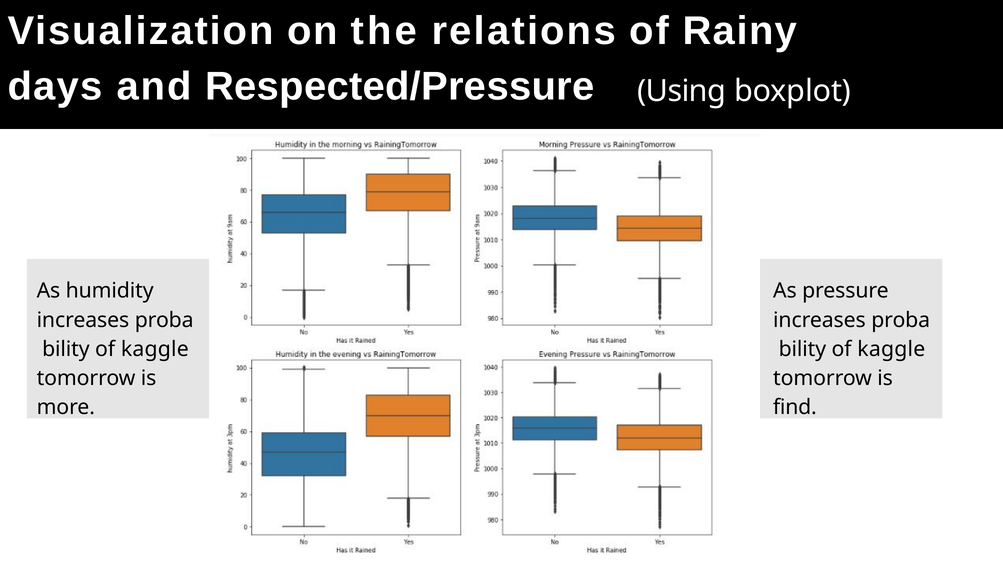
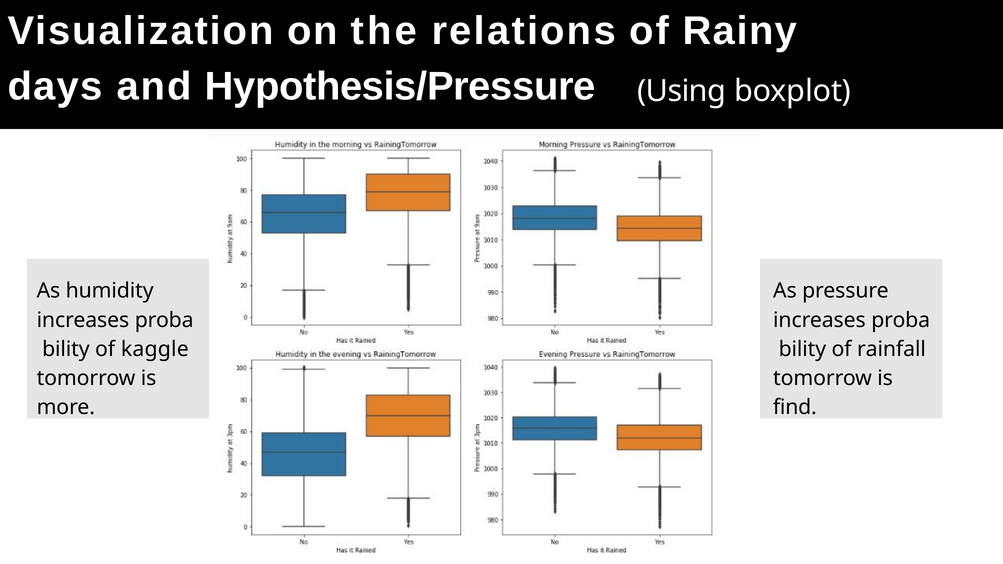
Respected/Pressure: Respected/Pressure -> Hypothesis/Pressure (400, 86)
kaggle: kaggle -> rainfall (891, 349)
